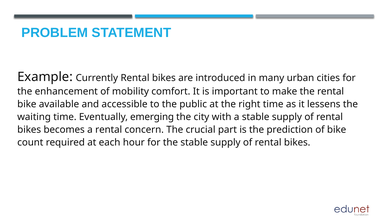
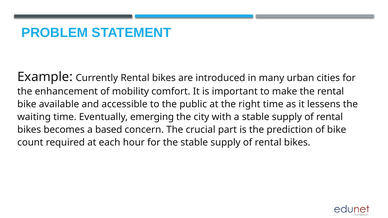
a rental: rental -> based (109, 130)
